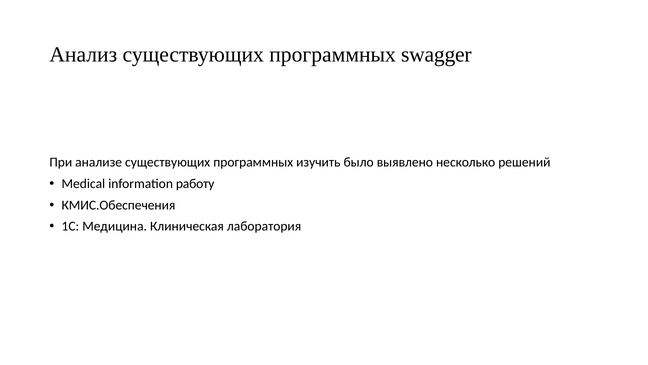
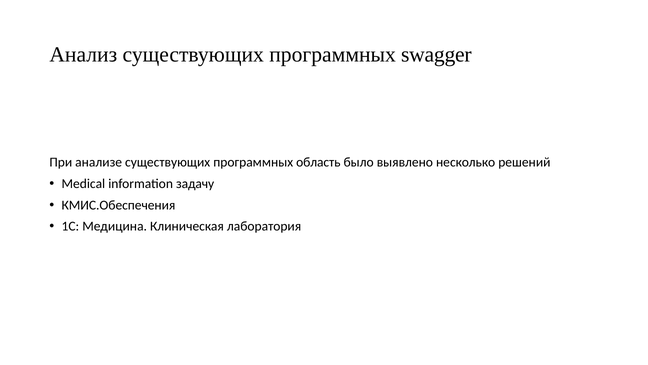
изучить: изучить -> область (318, 162)
работу: работу -> задачу (195, 184)
